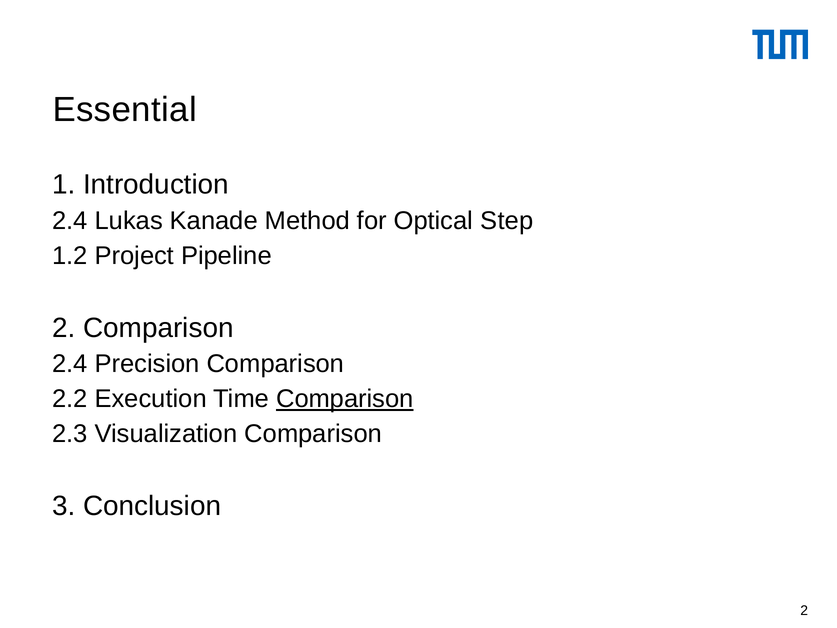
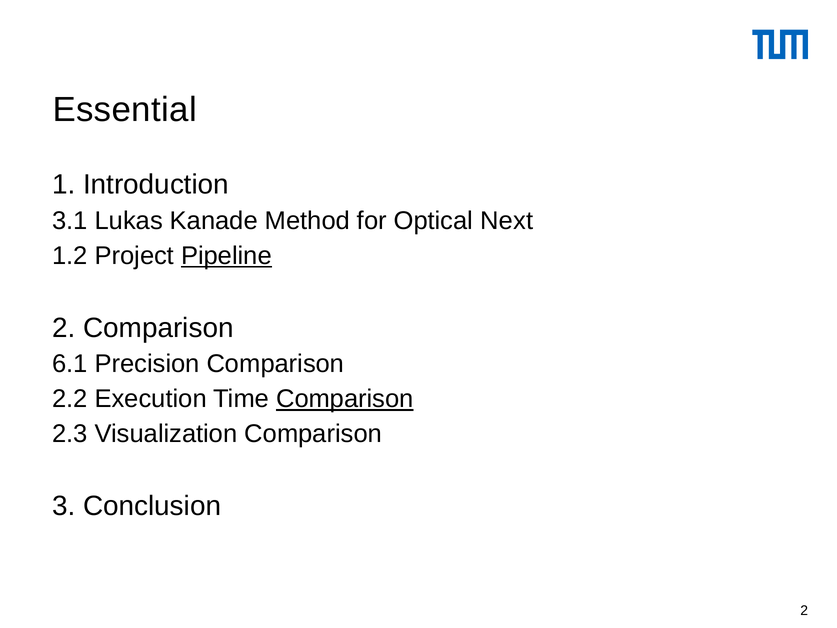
2.4: 2.4 -> 3.1 (70, 221)
Step: Step -> Next (507, 221)
Pipeline underline: none -> present (226, 256)
2.4: 2.4 -> 6.1 (70, 364)
